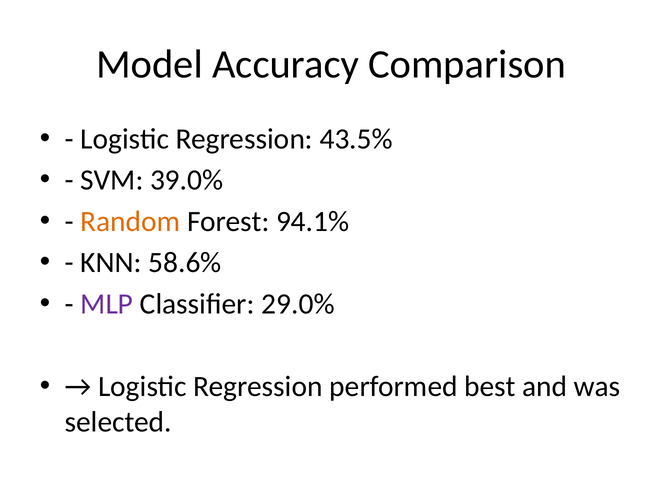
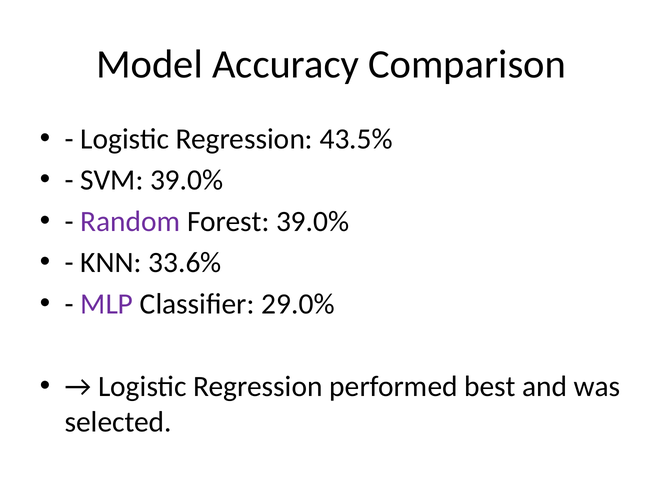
Random colour: orange -> purple (130, 222)
Forest 94.1%: 94.1% -> 39.0% (313, 222)
58.6%: 58.6% -> 33.6% (185, 263)
